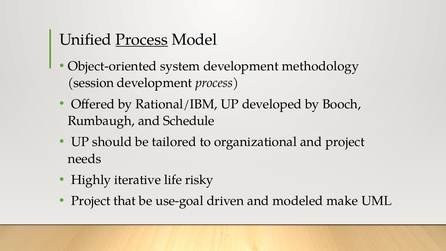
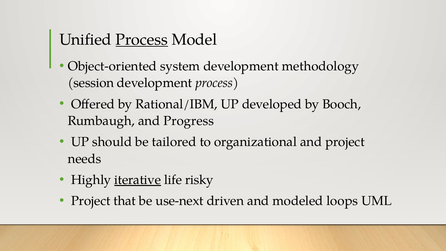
Schedule: Schedule -> Progress (189, 121)
iterative underline: none -> present (138, 180)
use-goal: use-goal -> use-next (180, 201)
make: make -> loops (342, 201)
